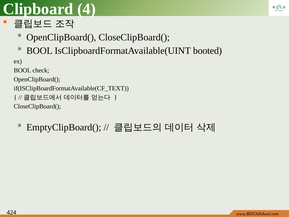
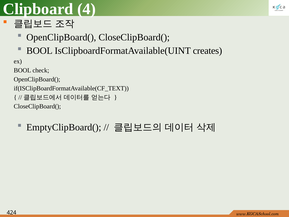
booted: booted -> creates (207, 51)
